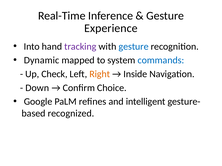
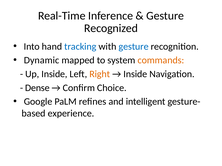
Experience: Experience -> Recognized (111, 28)
tracking colour: purple -> blue (80, 47)
commands colour: blue -> orange (161, 60)
Up Check: Check -> Inside (54, 74)
Down: Down -> Dense (37, 88)
recognized: recognized -> experience (71, 114)
